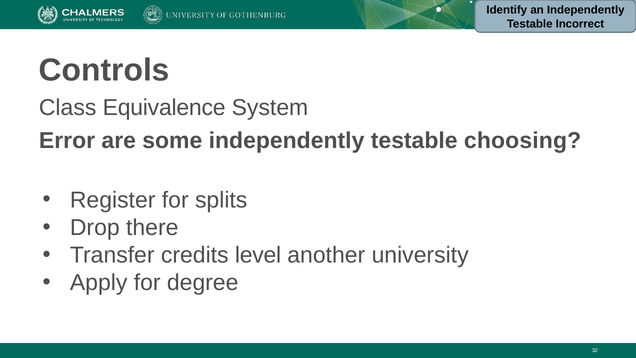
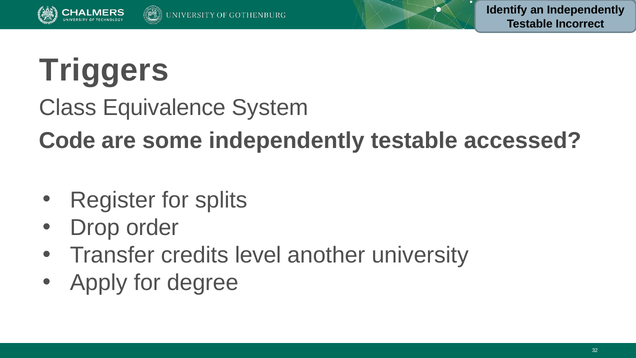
Controls: Controls -> Triggers (104, 70)
Error: Error -> Code (67, 141)
choosing: choosing -> accessed (523, 141)
there: there -> order (152, 228)
